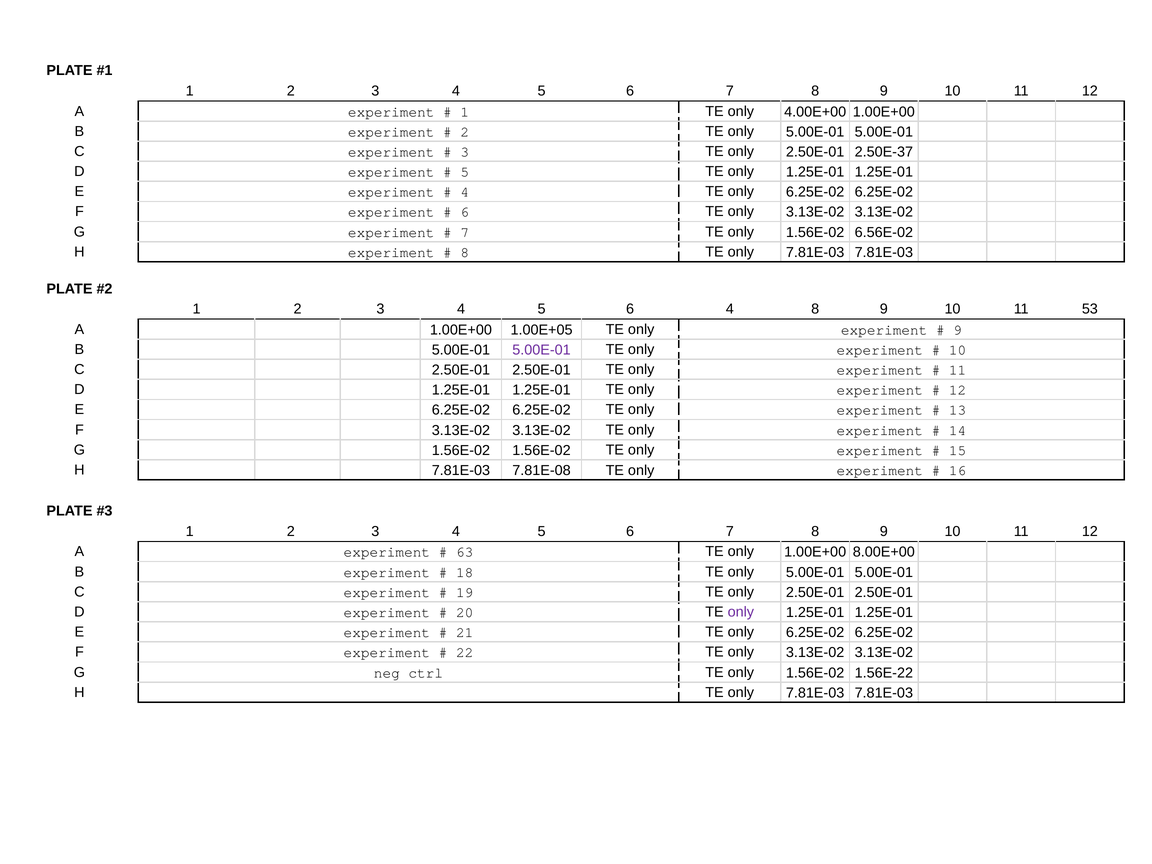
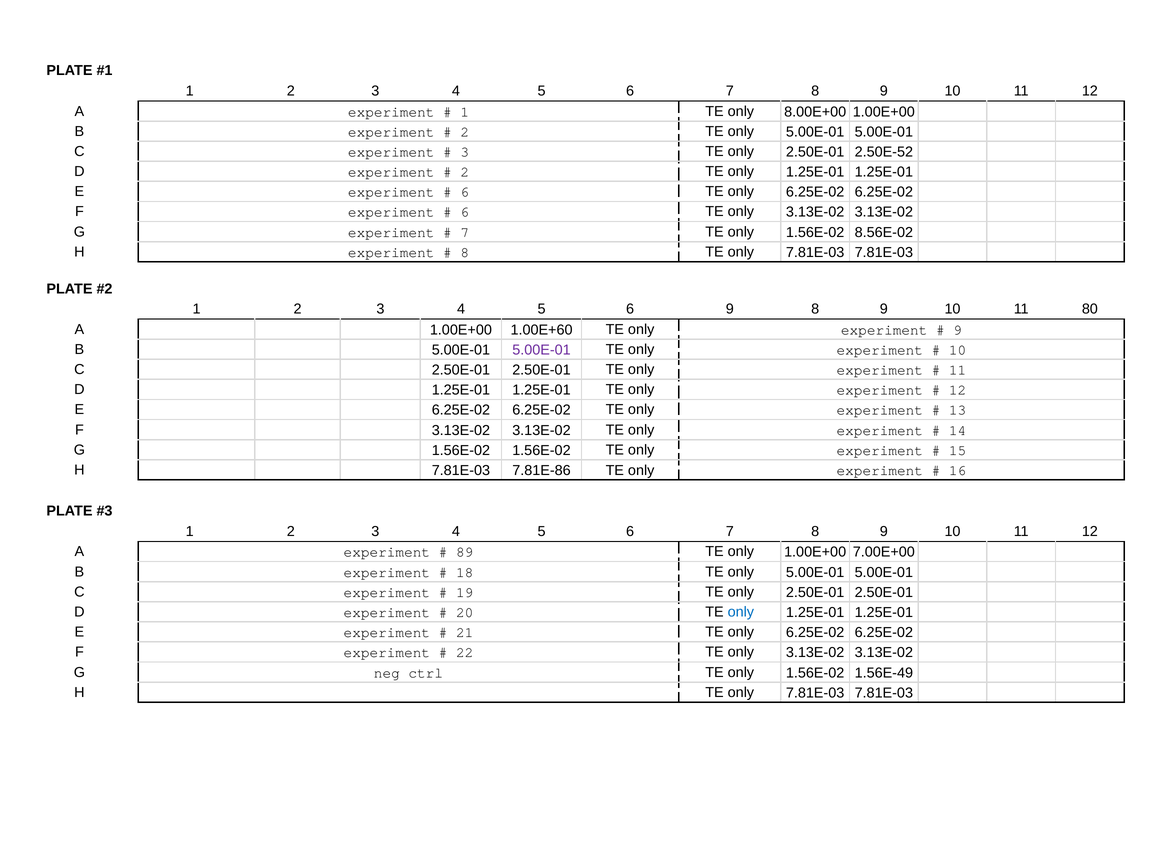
4.00E+00: 4.00E+00 -> 8.00E+00 (815, 112)
2.50E-37: 2.50E-37 -> 2.50E-52 (884, 152)
5: 5 -> 2 (465, 172)
4: 4 -> 6 (465, 192)
6.56E-02: 6.56E-02 -> 8.56E-02 (884, 232)
6 4: 4 -> 9 (730, 309)
53: 53 -> 80 (1090, 309)
1.00E+05: 1.00E+05 -> 1.00E+60 (542, 330)
7.81E-08: 7.81E-08 -> 7.81E-86 (542, 470)
63: 63 -> 89 (465, 552)
8.00E+00: 8.00E+00 -> 7.00E+00 (884, 552)
only colour: purple -> blue (741, 612)
1.56E-22: 1.56E-22 -> 1.56E-49 (884, 673)
